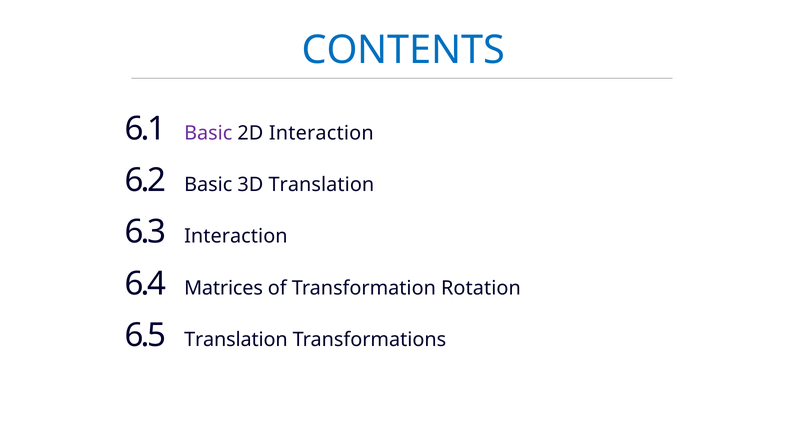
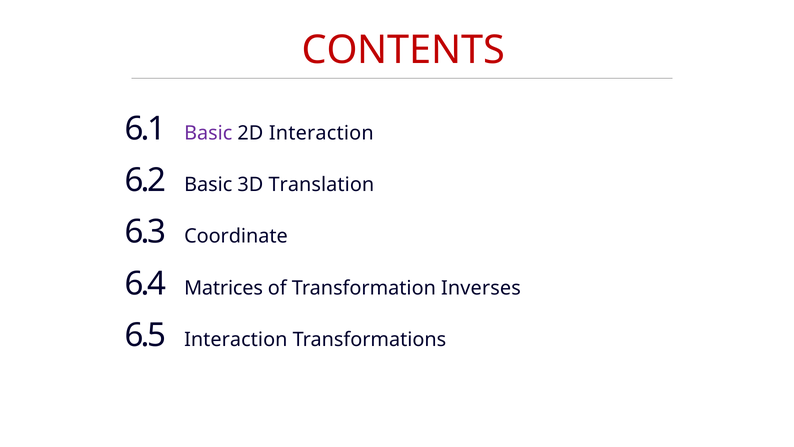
CONTENTS colour: blue -> red (403, 50)
6.3 Interaction: Interaction -> Coordinate (236, 236)
Rotation: Rotation -> Inverses (481, 288)
6.5 Translation: Translation -> Interaction (236, 339)
